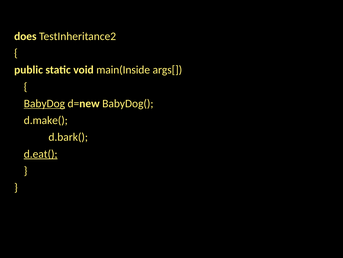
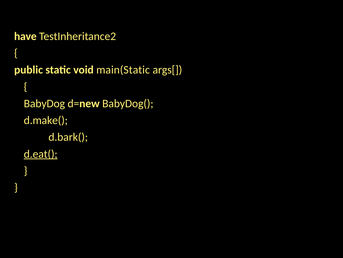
does: does -> have (25, 36)
main(Inside: main(Inside -> main(Static (123, 70)
BabyDog underline: present -> none (44, 103)
